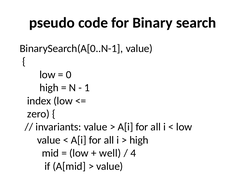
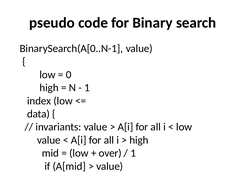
zero: zero -> data (38, 114)
well: well -> over (110, 154)
4: 4 -> 1 (133, 154)
